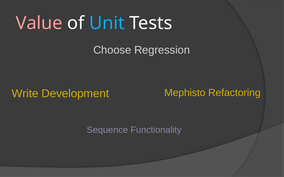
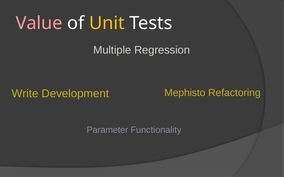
Unit colour: light blue -> yellow (107, 23)
Choose: Choose -> Multiple (112, 50)
Sequence: Sequence -> Parameter (107, 130)
